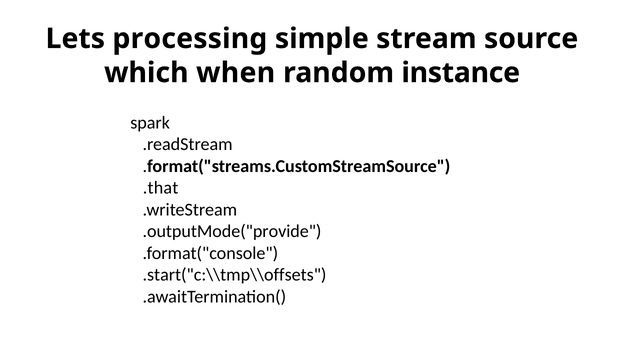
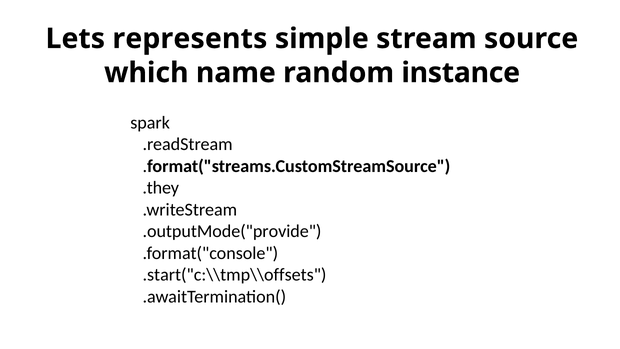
processing: processing -> represents (190, 39)
when: when -> name (236, 73)
.that: .that -> .they (161, 188)
